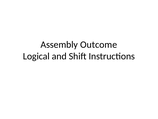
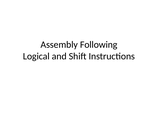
Outcome: Outcome -> Following (99, 44)
